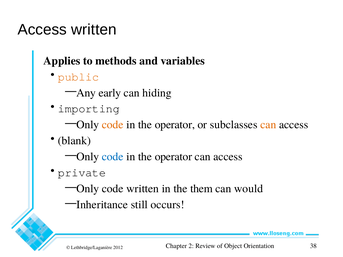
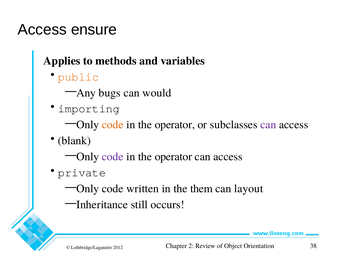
Access written: written -> ensure (94, 30)
early: early -> bugs (110, 93)
hiding: hiding -> would (157, 93)
can colour: orange -> purple (268, 125)
code colour: blue -> purple (113, 157)
would: would -> layout (249, 189)
